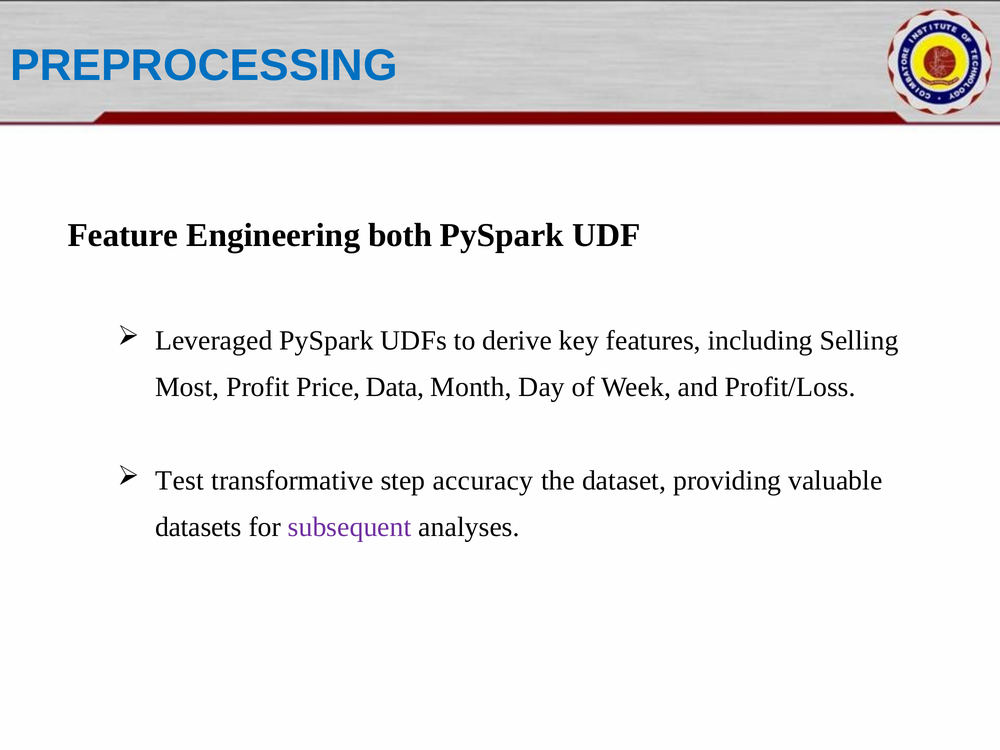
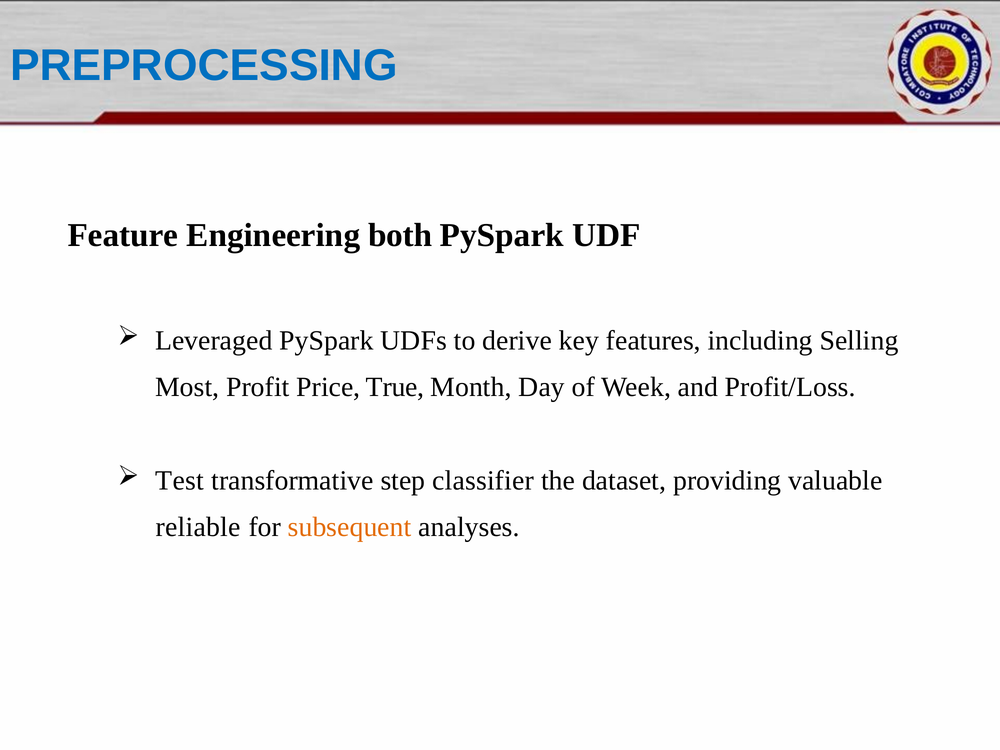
Data: Data -> True (395, 387)
accuracy: accuracy -> classifier (483, 481)
datasets: datasets -> reliable (198, 527)
subsequent colour: purple -> orange (350, 527)
